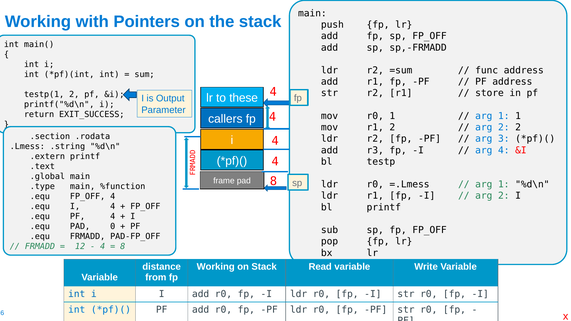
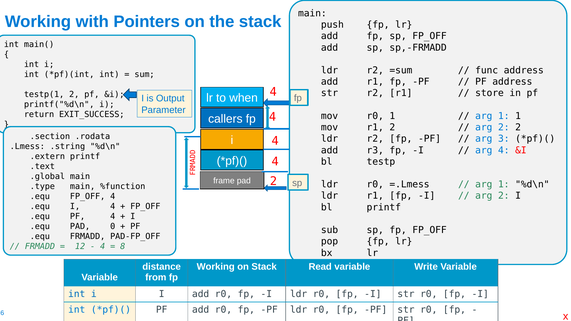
these: these -> when (244, 98)
pad 8: 8 -> 2 (273, 181)
